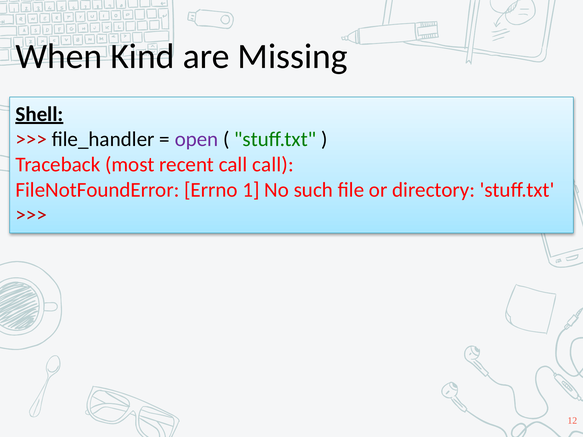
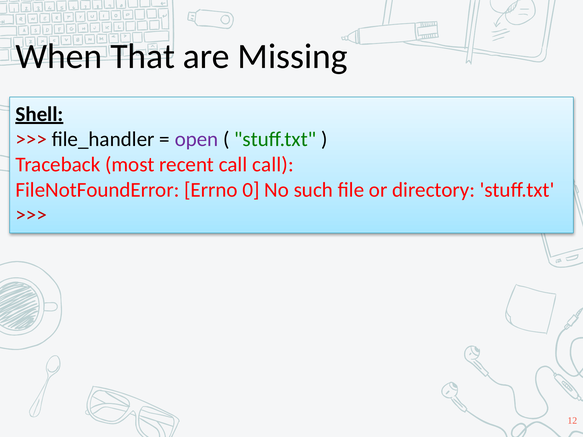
Kind: Kind -> That (143, 56)
1: 1 -> 0 (251, 190)
